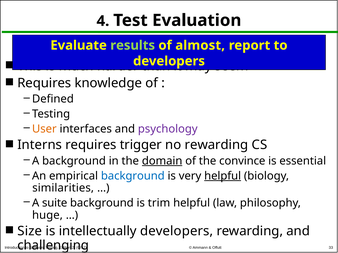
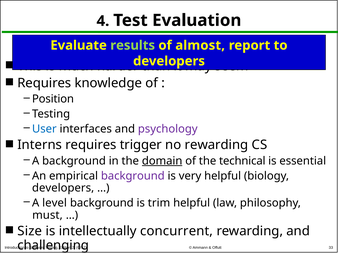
Defined: Defined -> Position (53, 99)
User colour: orange -> blue (44, 129)
convince: convince -> technical (242, 161)
background colour: blue -> purple (133, 176)
helpful underline: present -> none (223, 176)
similarities: similarities -> developers (63, 188)
suite: suite -> level (55, 203)
huge: huge -> must (47, 215)
intellectually developers: developers -> concurrent (177, 231)
